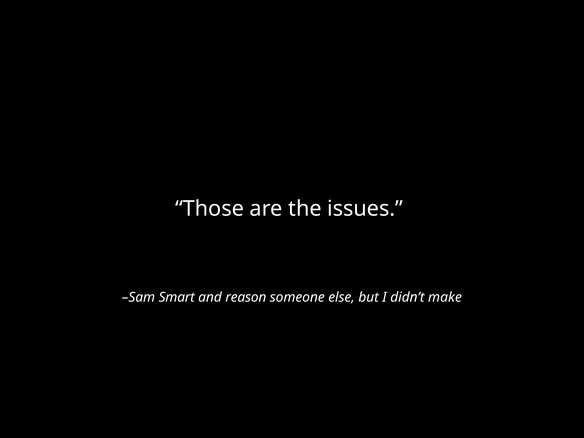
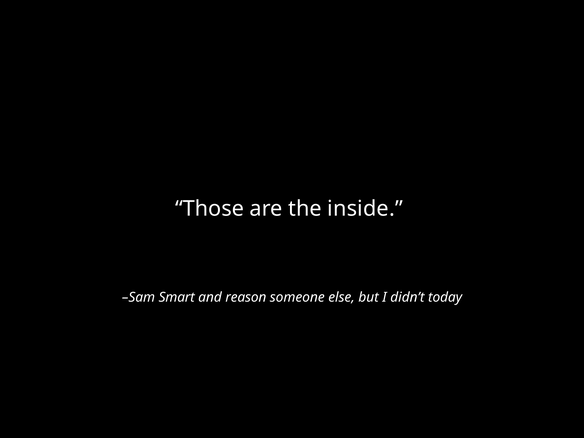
issues: issues -> inside (365, 209)
make: make -> today (445, 297)
